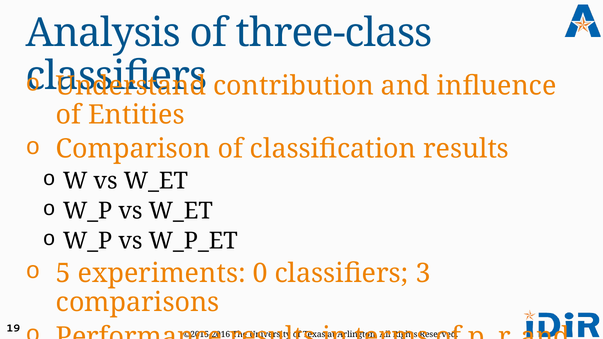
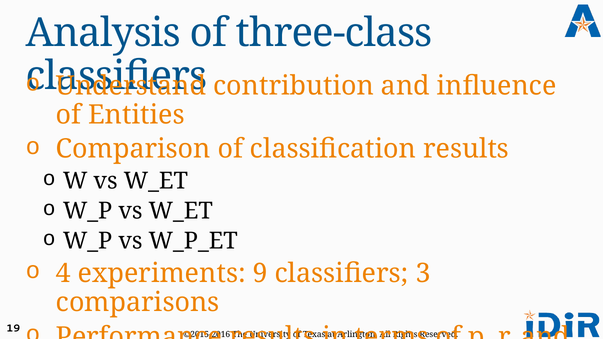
5: 5 -> 4 (63, 274)
0: 0 -> 9 (260, 274)
